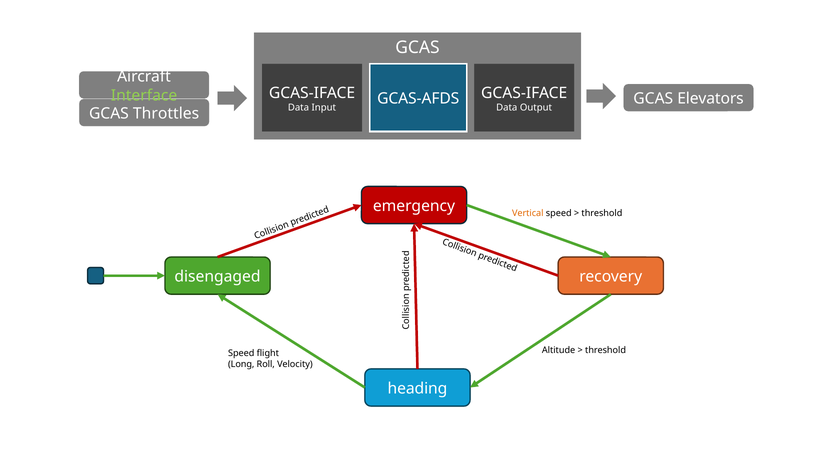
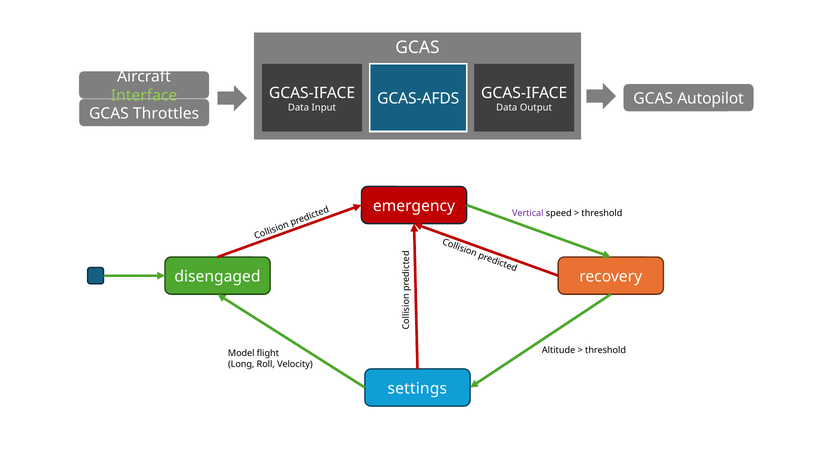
Elevators: Elevators -> Autopilot (711, 99)
Vertical colour: orange -> purple (528, 213)
Speed: Speed -> Model (241, 353)
heading: heading -> settings (417, 388)
